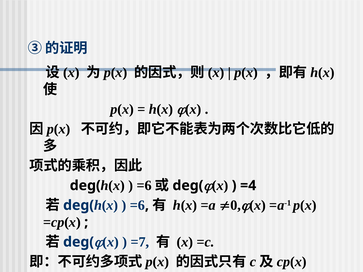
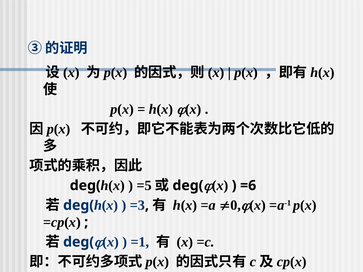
=4: =4 -> =6 (248, 186)
=6: =6 -> =5 (144, 186)
=6: =6 -> =3 (137, 205)
=7: =7 -> =1 (140, 242)
